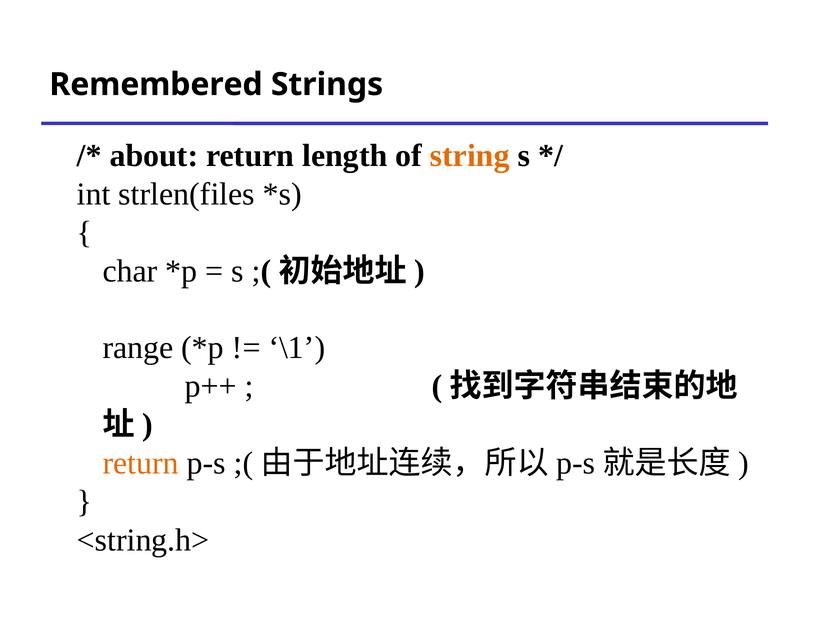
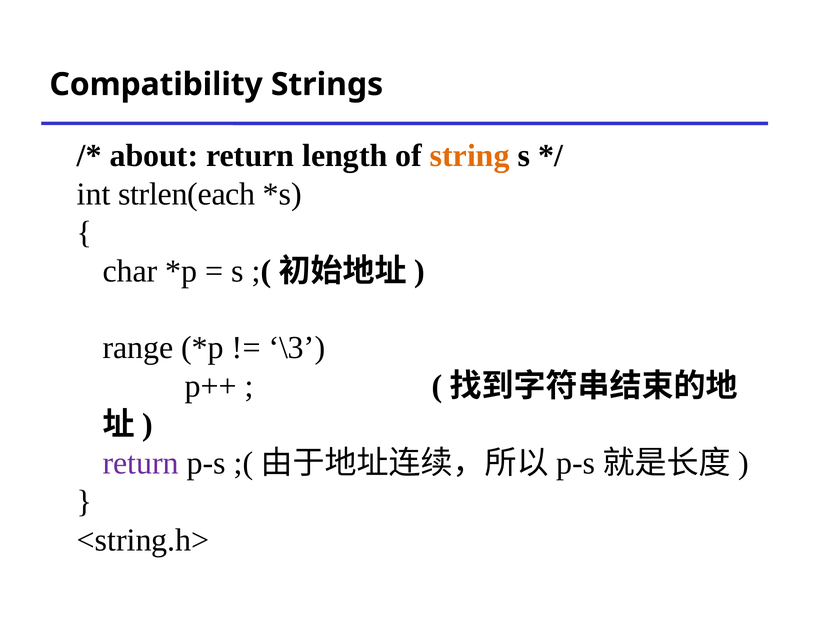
Remembered: Remembered -> Compatibility (156, 85)
strlen(files: strlen(files -> strlen(each (187, 194)
\1: \1 -> \3 (297, 348)
return colour: orange -> purple (141, 463)
